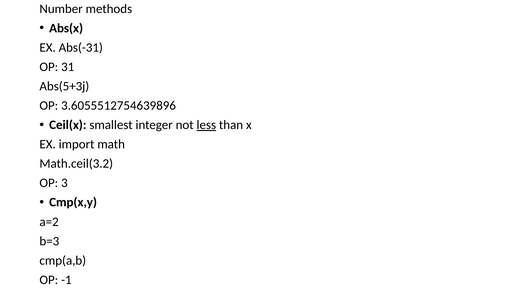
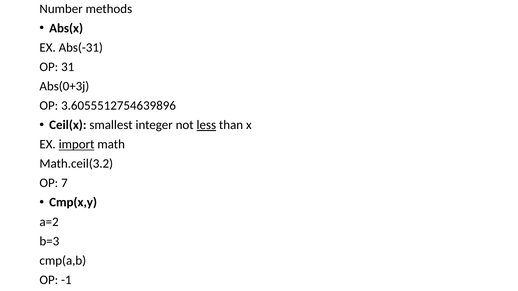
Abs(5+3j: Abs(5+3j -> Abs(0+3j (64, 86)
import underline: none -> present (77, 145)
3: 3 -> 7 (64, 183)
